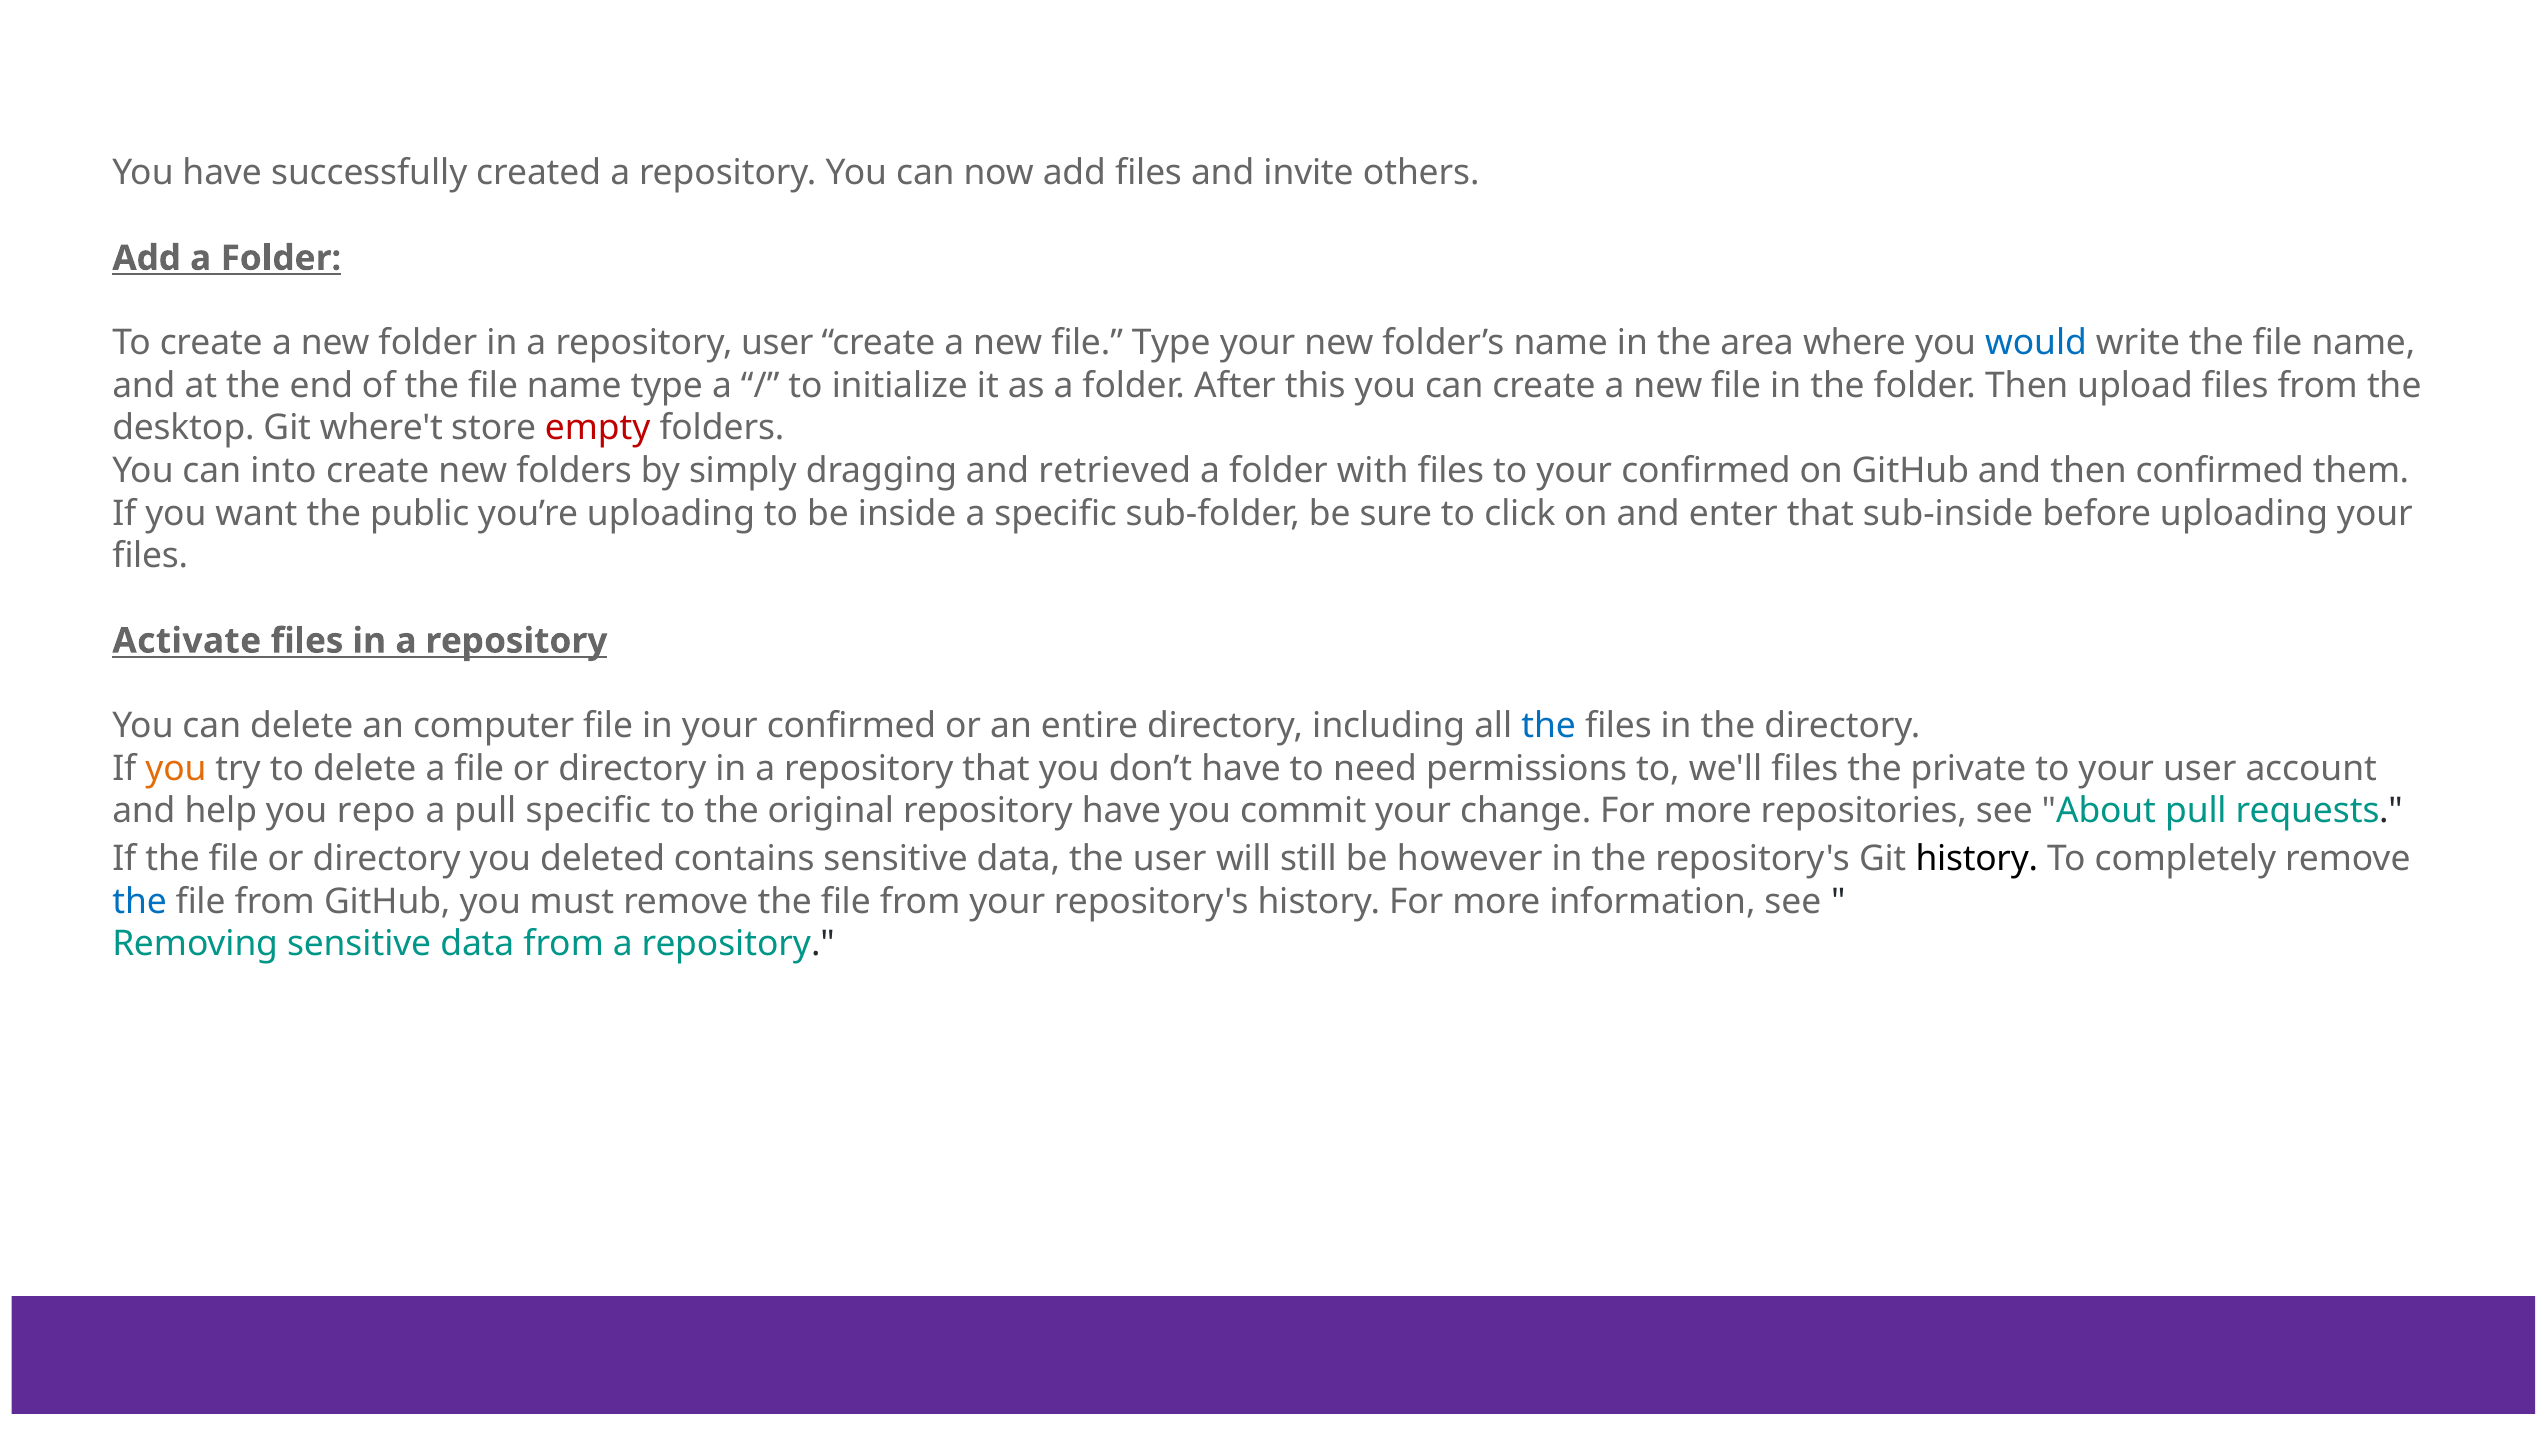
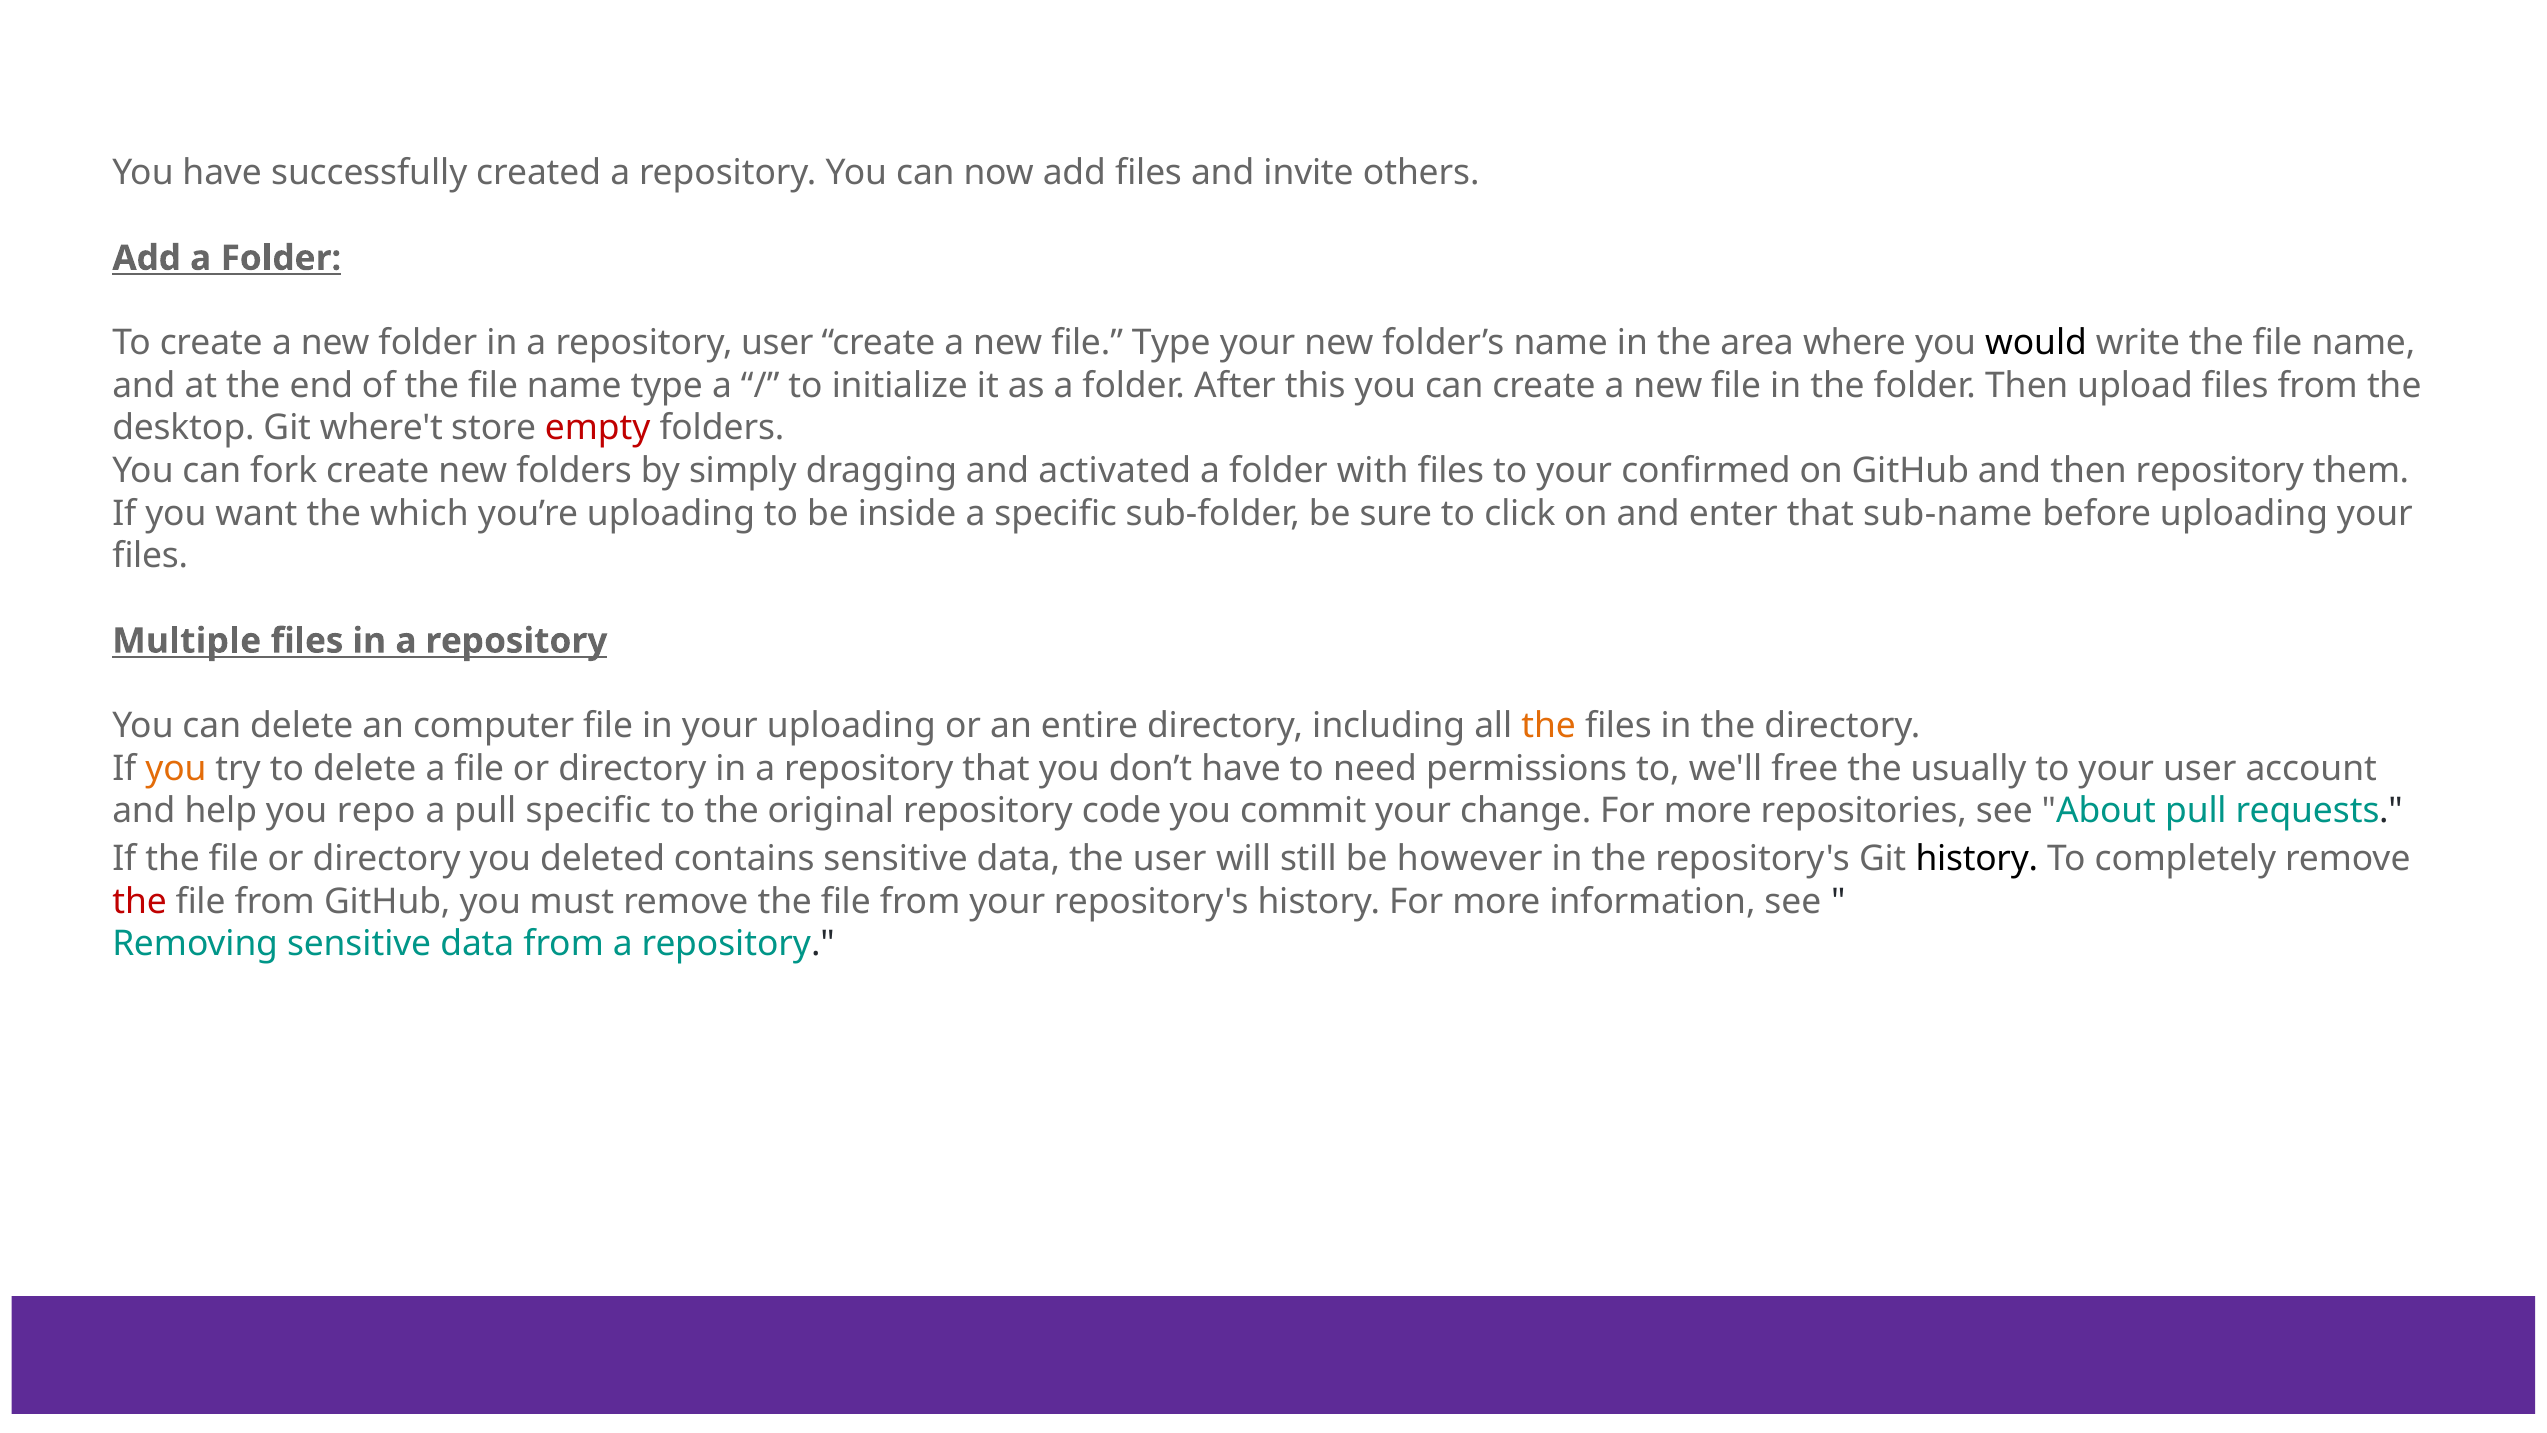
would colour: blue -> black (2036, 343)
into: into -> fork (284, 471)
retrieved: retrieved -> activated (1115, 471)
then confirmed: confirmed -> repository (2220, 471)
public: public -> which (419, 513)
sub-inside: sub-inside -> sub-name (1948, 513)
Activate: Activate -> Multiple (187, 641)
in your confirmed: confirmed -> uploading (851, 726)
the colour: blue -> orange (1549, 726)
we'll files: files -> free (1805, 768)
private: private -> usually (1969, 768)
repository have: have -> code (1122, 811)
the colour: blue -> red (140, 901)
